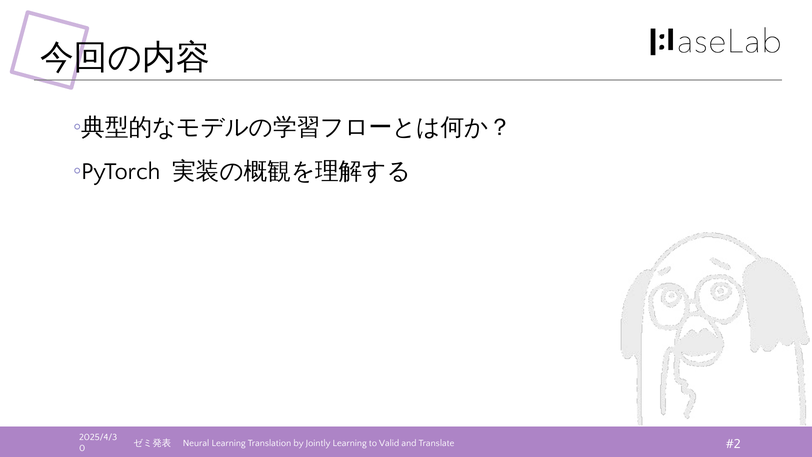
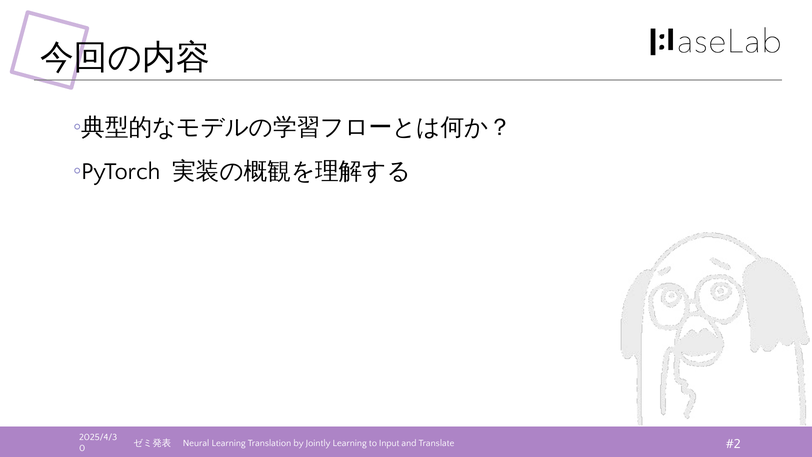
Valid: Valid -> Input (389, 443)
